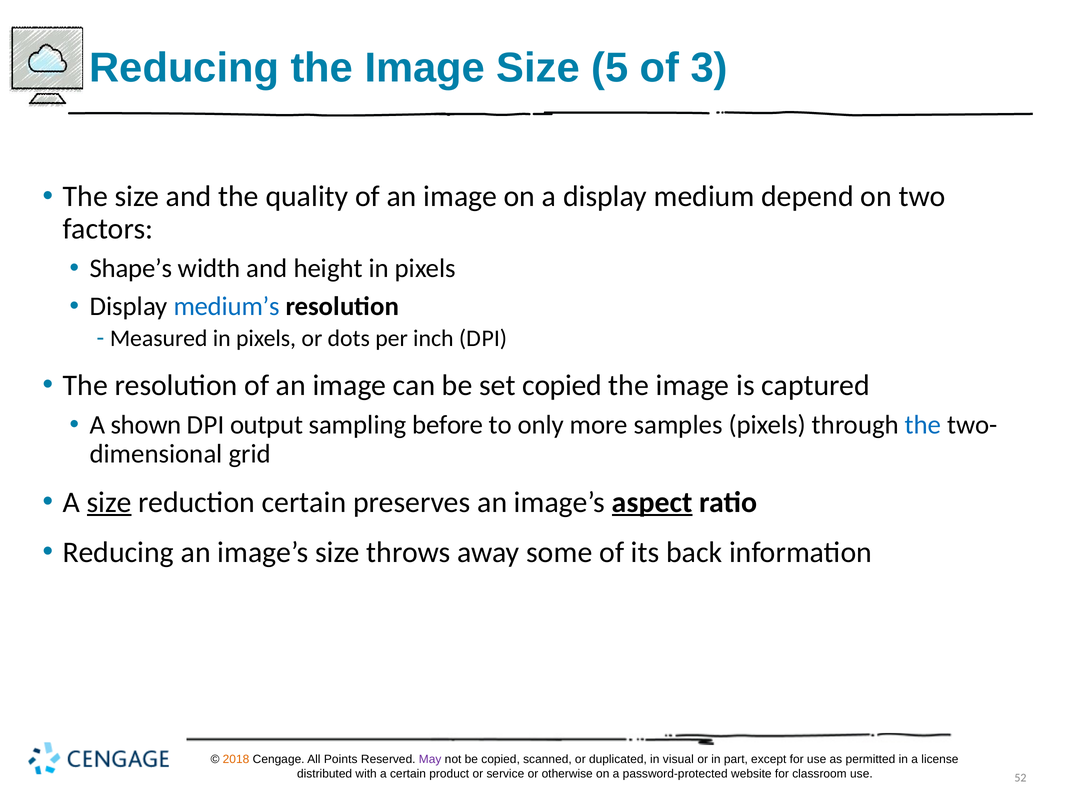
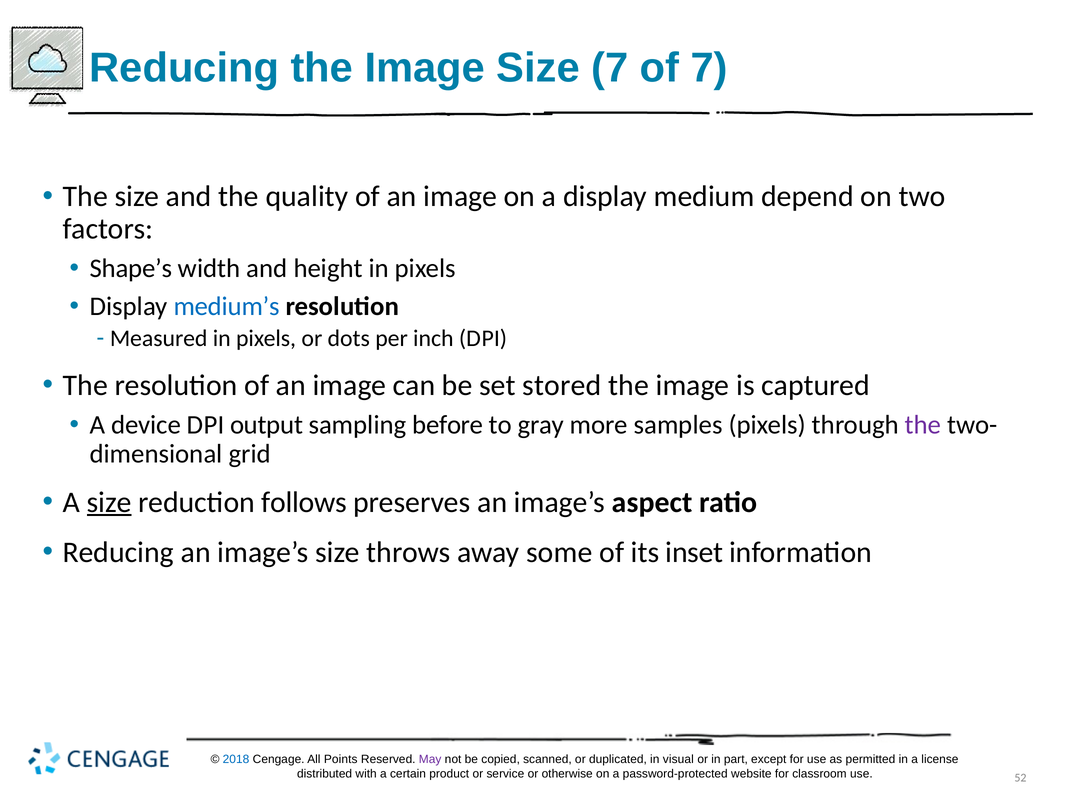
Size 5: 5 -> 7 (610, 68)
of 3: 3 -> 7 (709, 68)
set copied: copied -> stored (562, 385)
shown: shown -> device (146, 425)
only: only -> gray (541, 425)
the colour: blue -> purple (923, 425)
reduction certain: certain -> follows (304, 502)
aspect underline: present -> none (652, 502)
back: back -> inset (694, 552)
2018 colour: orange -> blue (236, 759)
